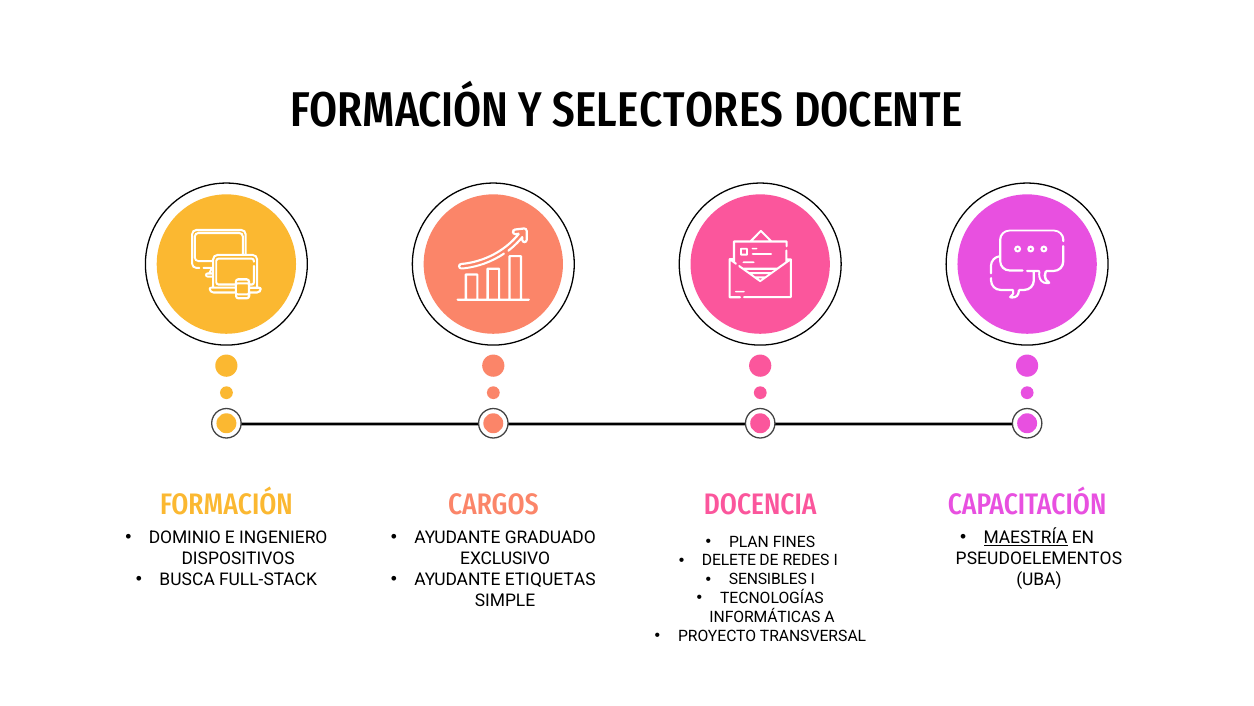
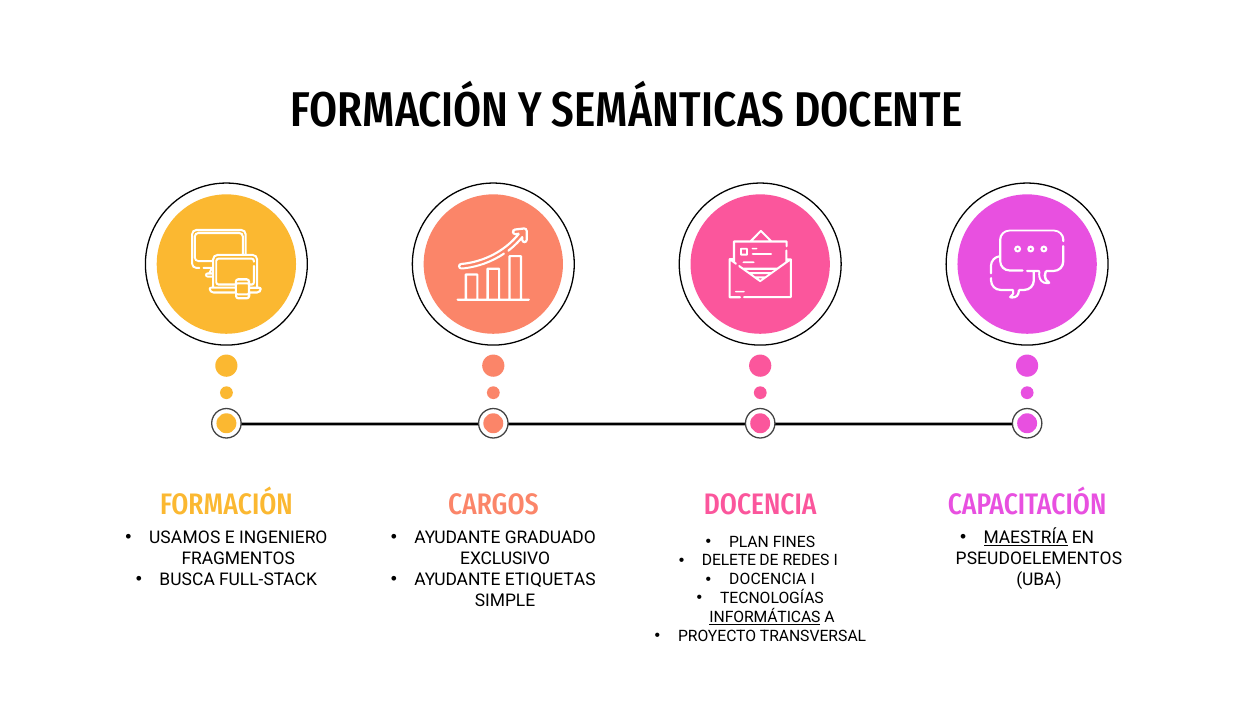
SELECTORES: SELECTORES -> SEMÁNTICAS (668, 110)
DOMINIO: DOMINIO -> USAMOS (185, 537)
DISPOSITIVOS: DISPOSITIVOS -> FRAGMENTOS (238, 558)
SENSIBLES: SENSIBLES -> DOCENCIA (768, 579)
INFORMÁTICAS underline: none -> present (765, 617)
